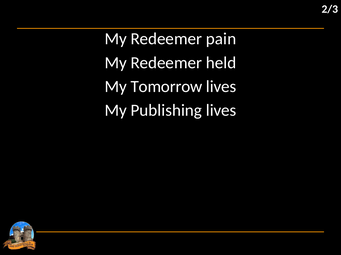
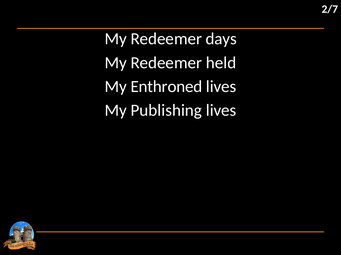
2/3: 2/3 -> 2/7 (330, 9)
pain: pain -> days (221, 39)
Tomorrow: Tomorrow -> Enthroned (166, 87)
